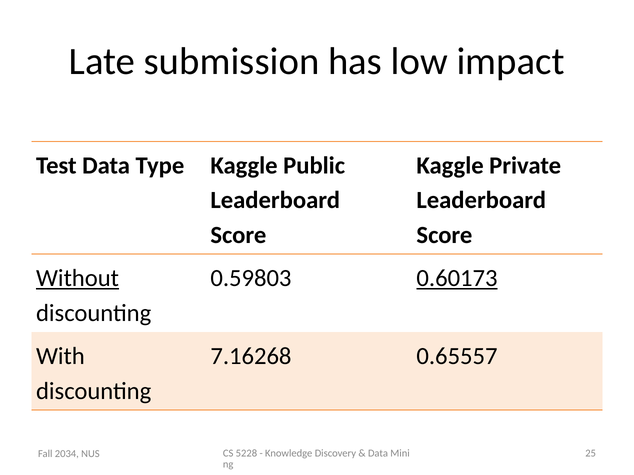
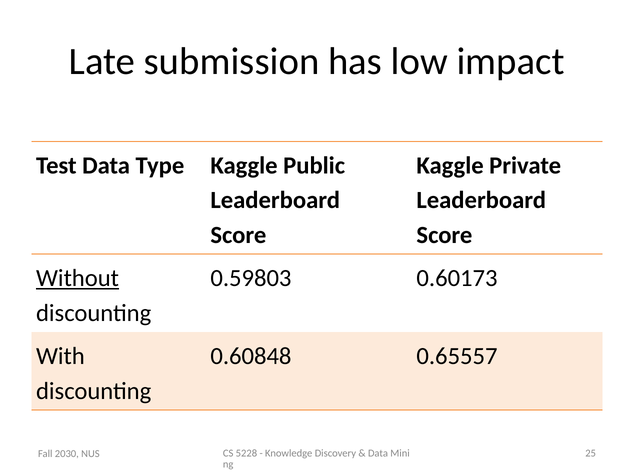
0.60173 underline: present -> none (457, 279)
7.16268: 7.16268 -> 0.60848 (251, 357)
2034: 2034 -> 2030 (67, 454)
